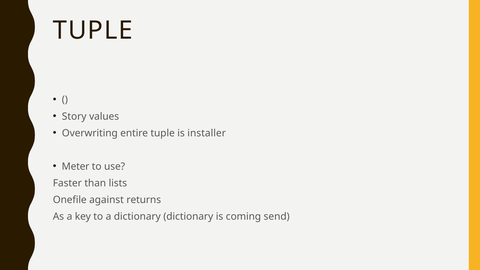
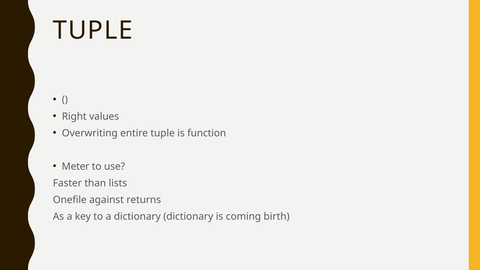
Story: Story -> Right (74, 116)
installer: installer -> function (207, 133)
send: send -> birth (277, 217)
